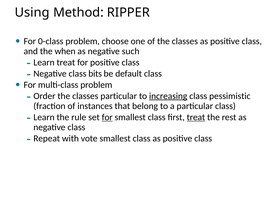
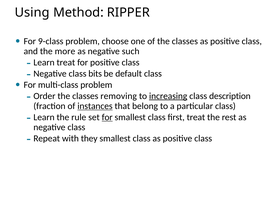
0-class: 0-class -> 9-class (51, 41)
when: when -> more (65, 51)
classes particular: particular -> removing (119, 96)
pessimistic: pessimistic -> description (230, 96)
instances underline: none -> present (95, 106)
treat underline: present -> none (196, 117)
vote: vote -> they (89, 139)
